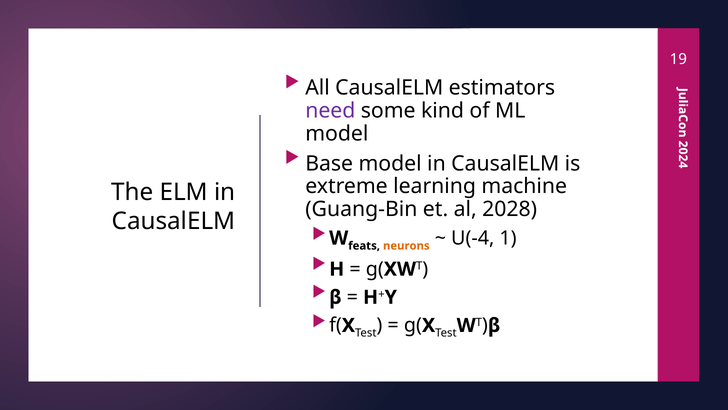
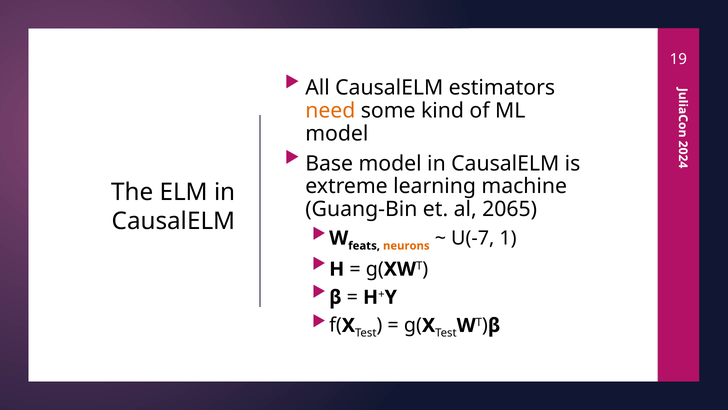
need colour: purple -> orange (330, 111)
2028: 2028 -> 2065 (510, 209)
U(-4: U(-4 -> U(-7 (473, 238)
